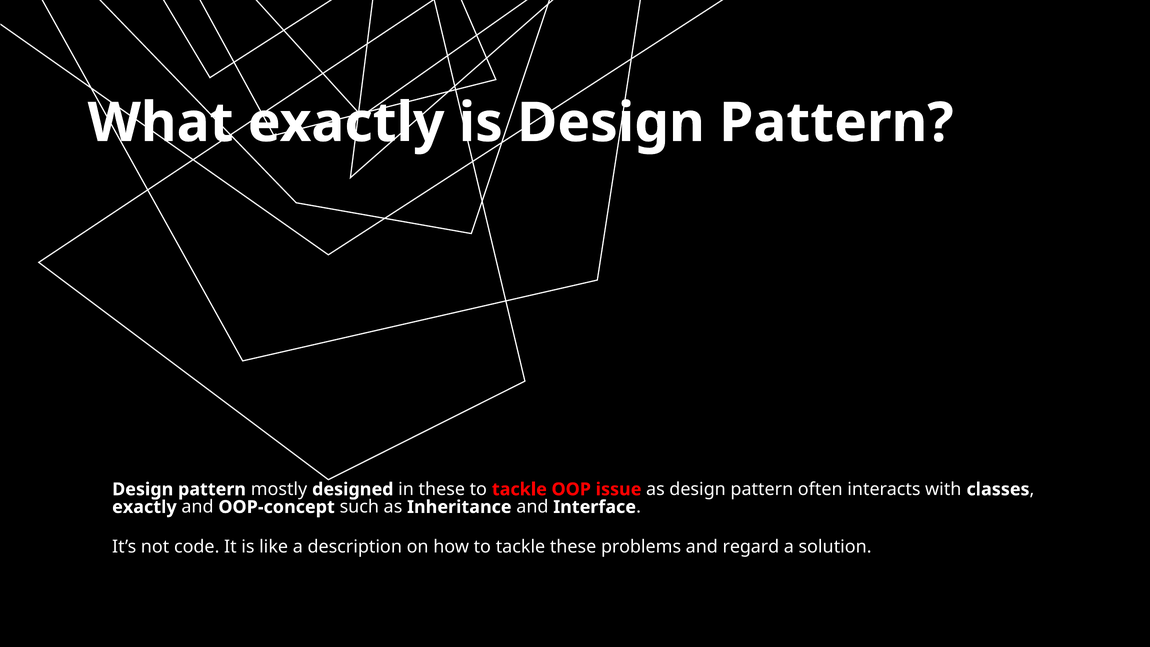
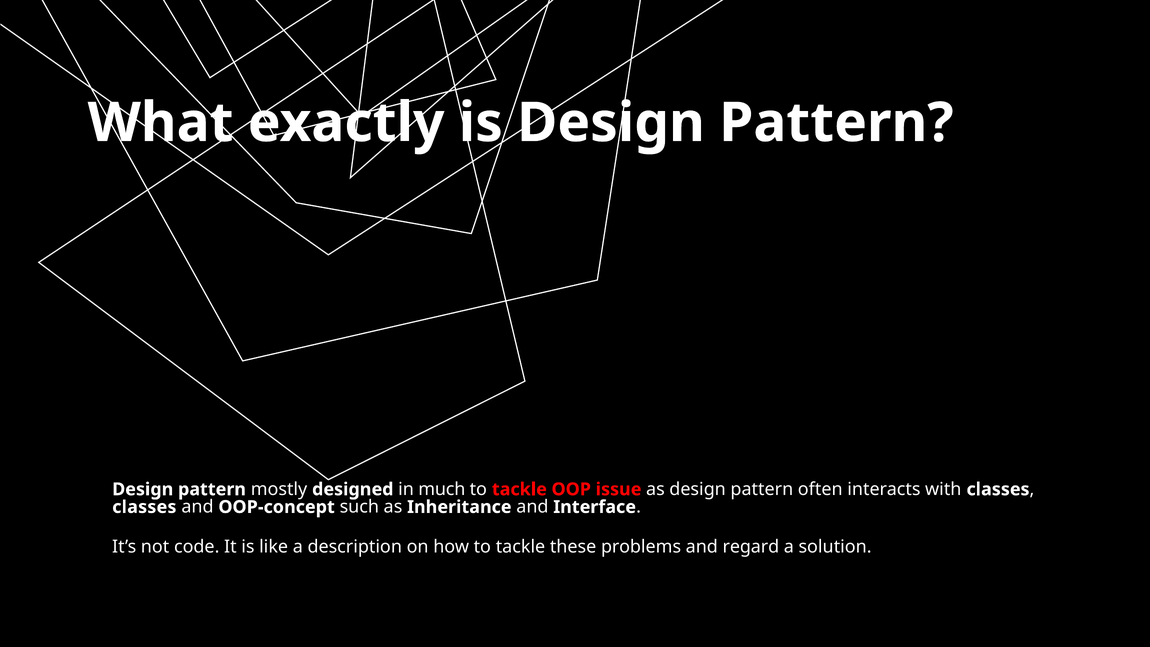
in these: these -> much (442, 489)
exactly: exactly -> classes (144, 507)
